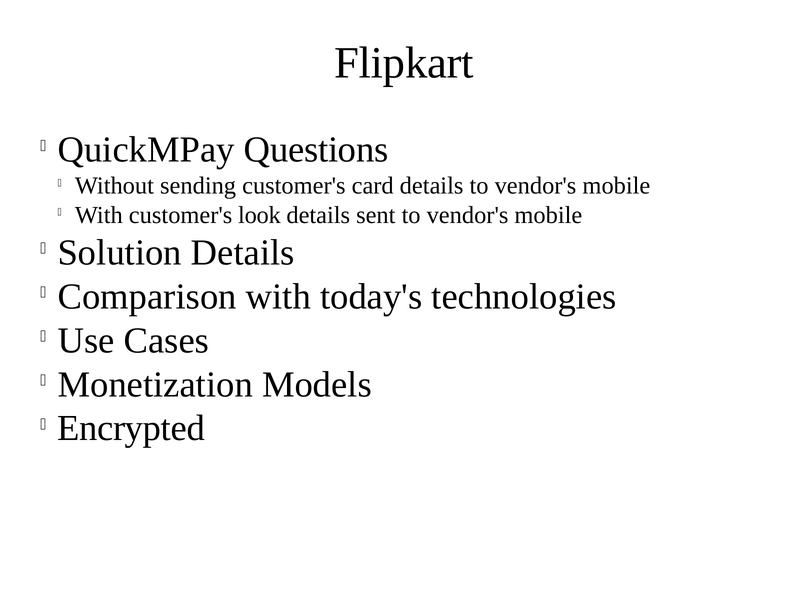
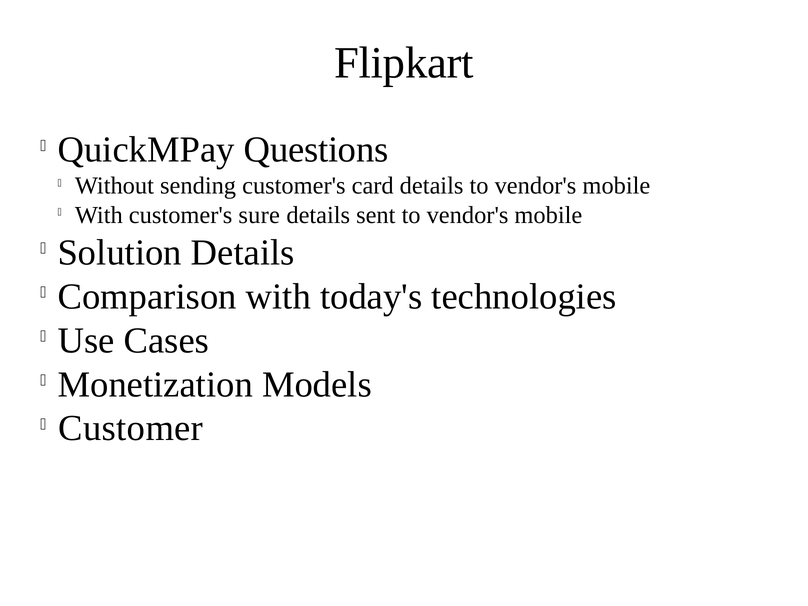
look: look -> sure (259, 215)
Encrypted: Encrypted -> Customer (131, 428)
